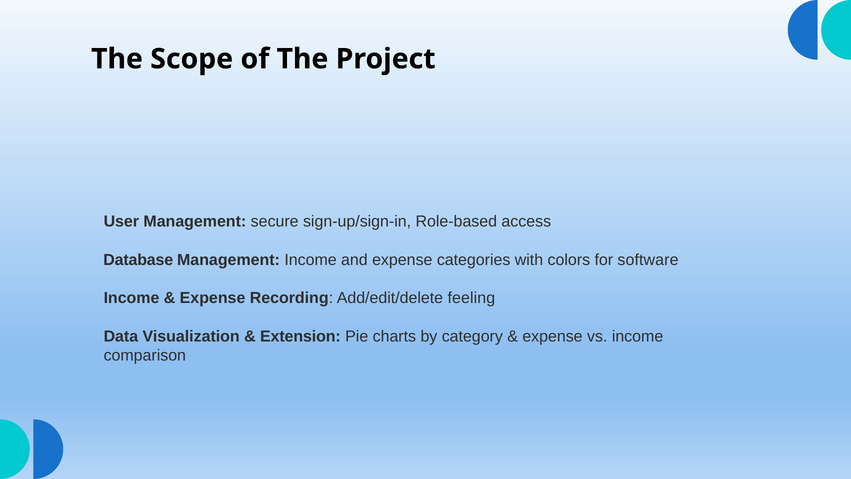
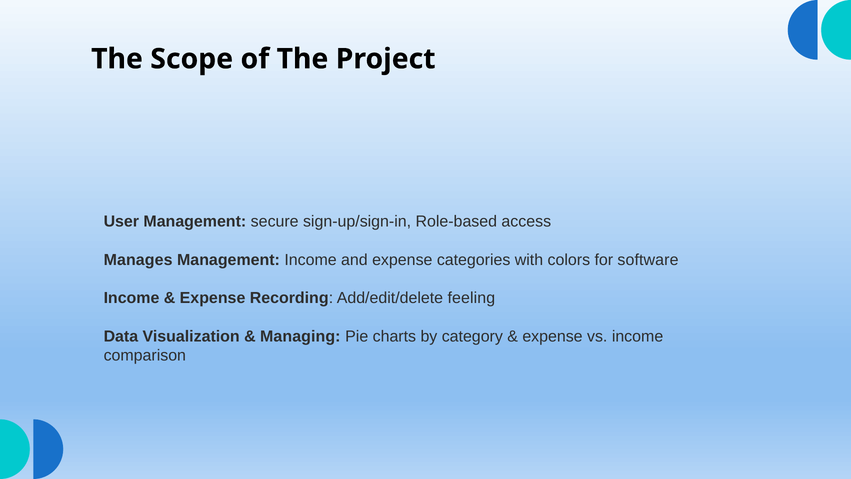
Database: Database -> Manages (138, 260)
Extension: Extension -> Managing (300, 336)
